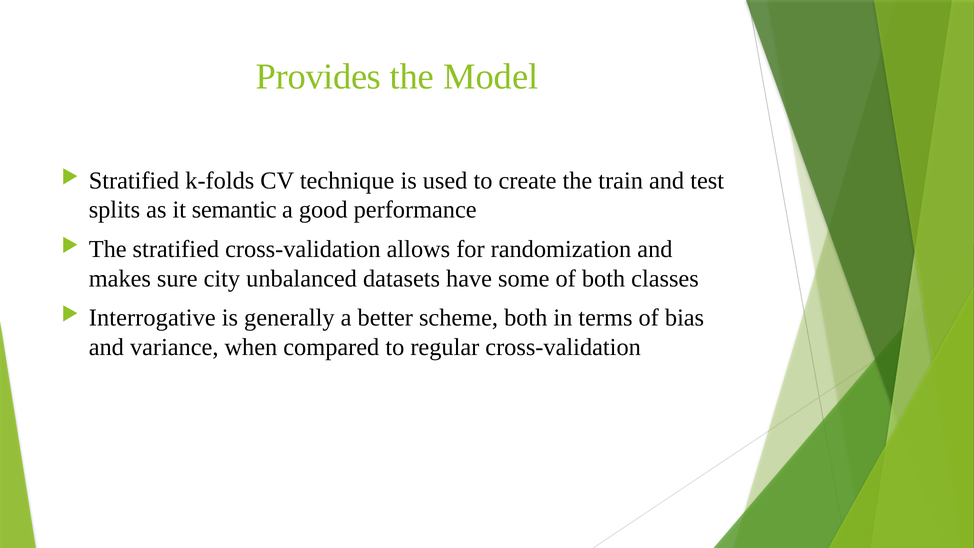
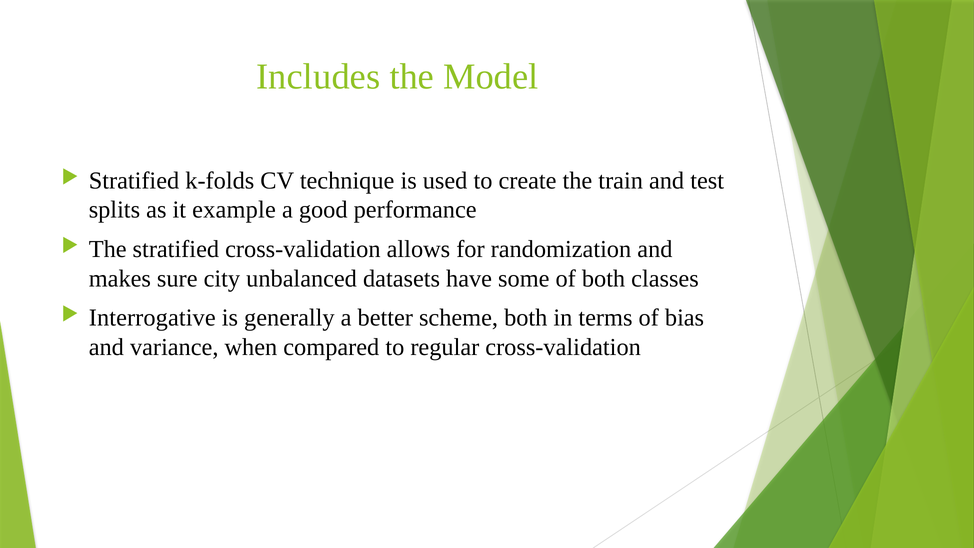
Provides: Provides -> Includes (318, 77)
semantic: semantic -> example (234, 210)
